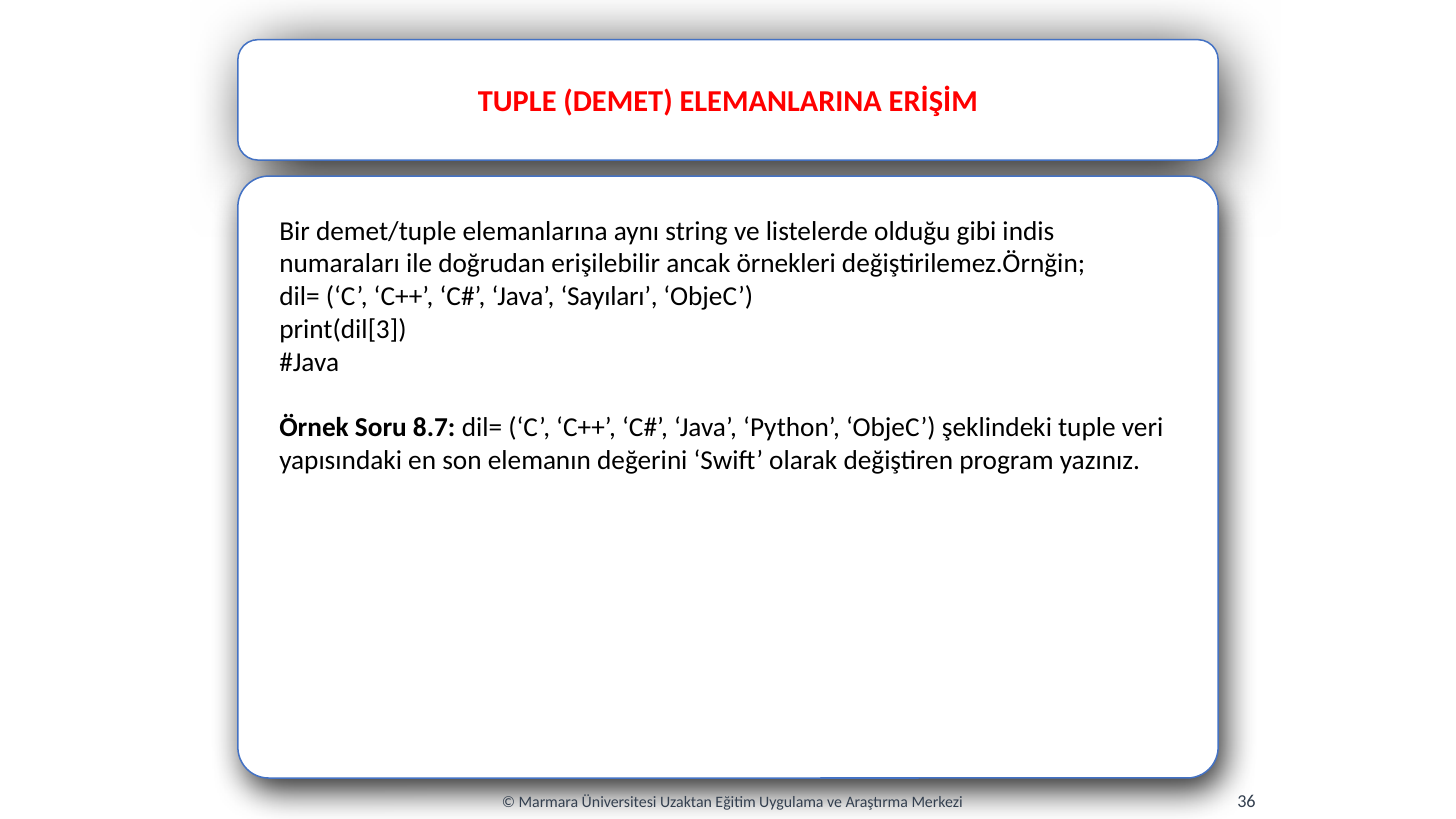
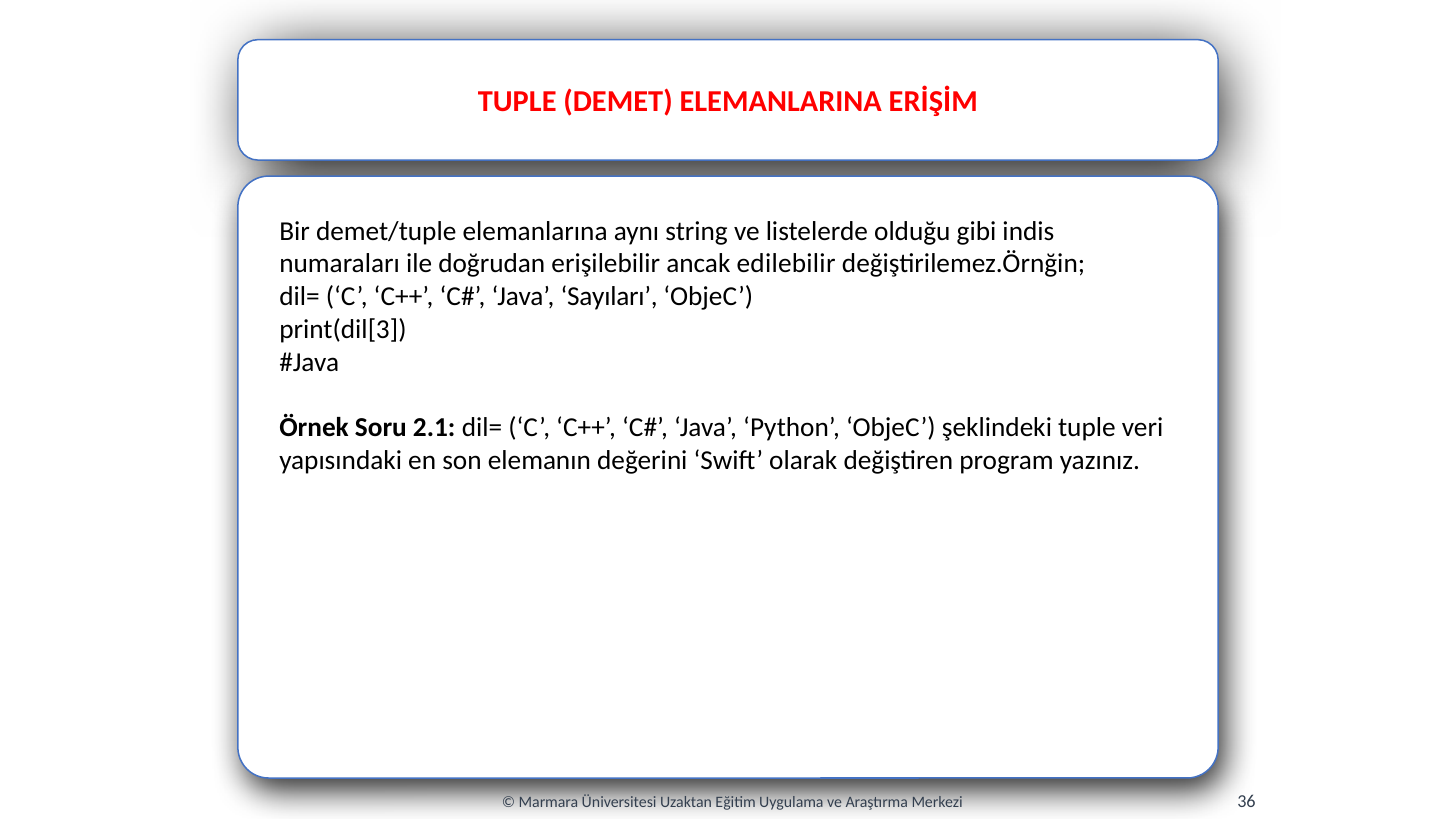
örnekleri: örnekleri -> edilebilir (786, 264)
8.7: 8.7 -> 2.1 (434, 428)
